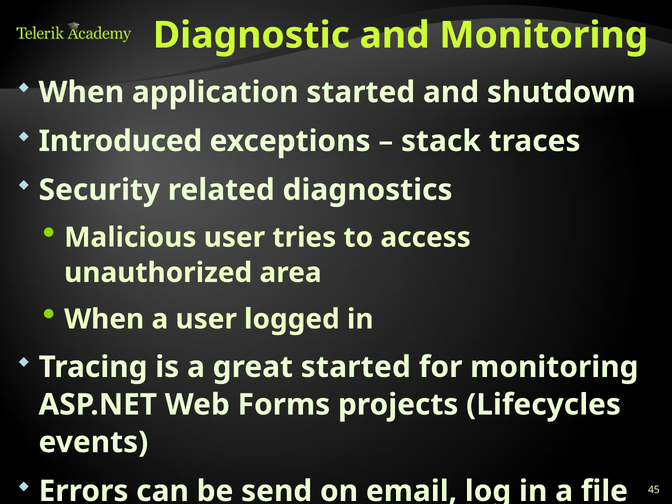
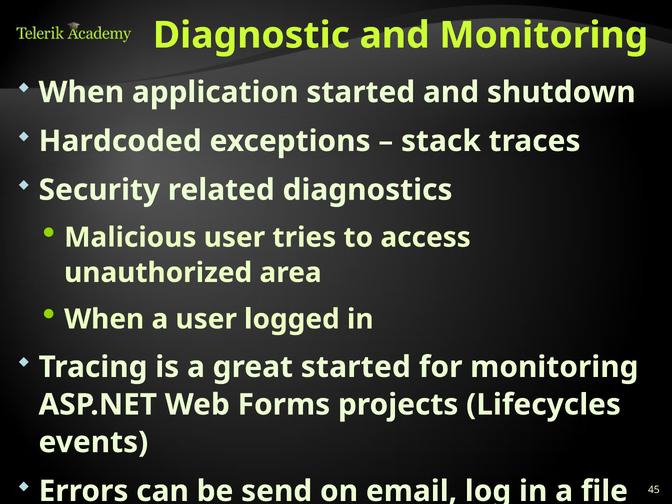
Introduced: Introduced -> Hardcoded (120, 141)
